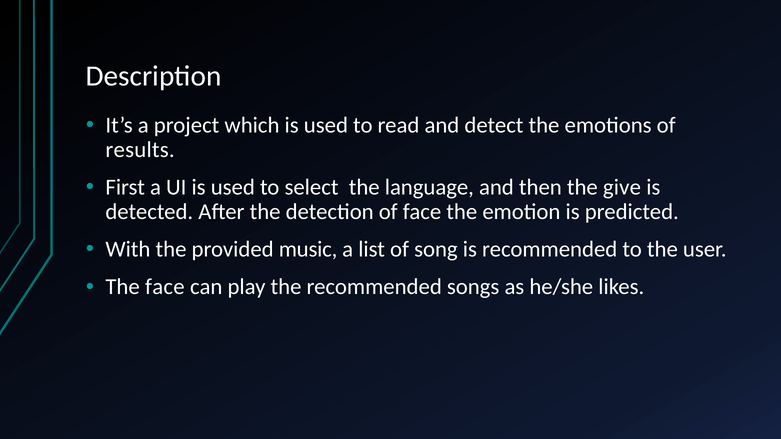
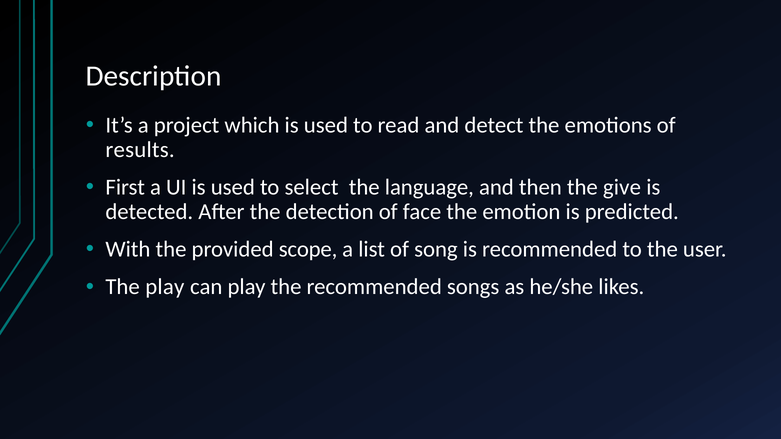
music: music -> scope (308, 250)
The face: face -> play (165, 287)
